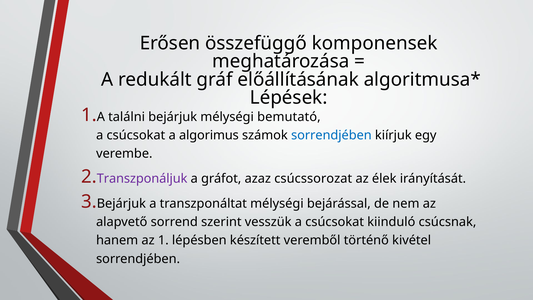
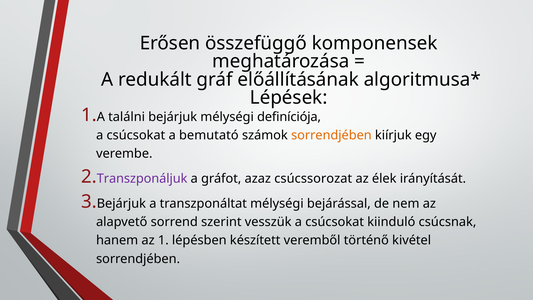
bemutató: bemutató -> definíciója (289, 117)
algorimus: algorimus -> bemutató (209, 135)
sorrendjében colour: blue -> orange (331, 135)
